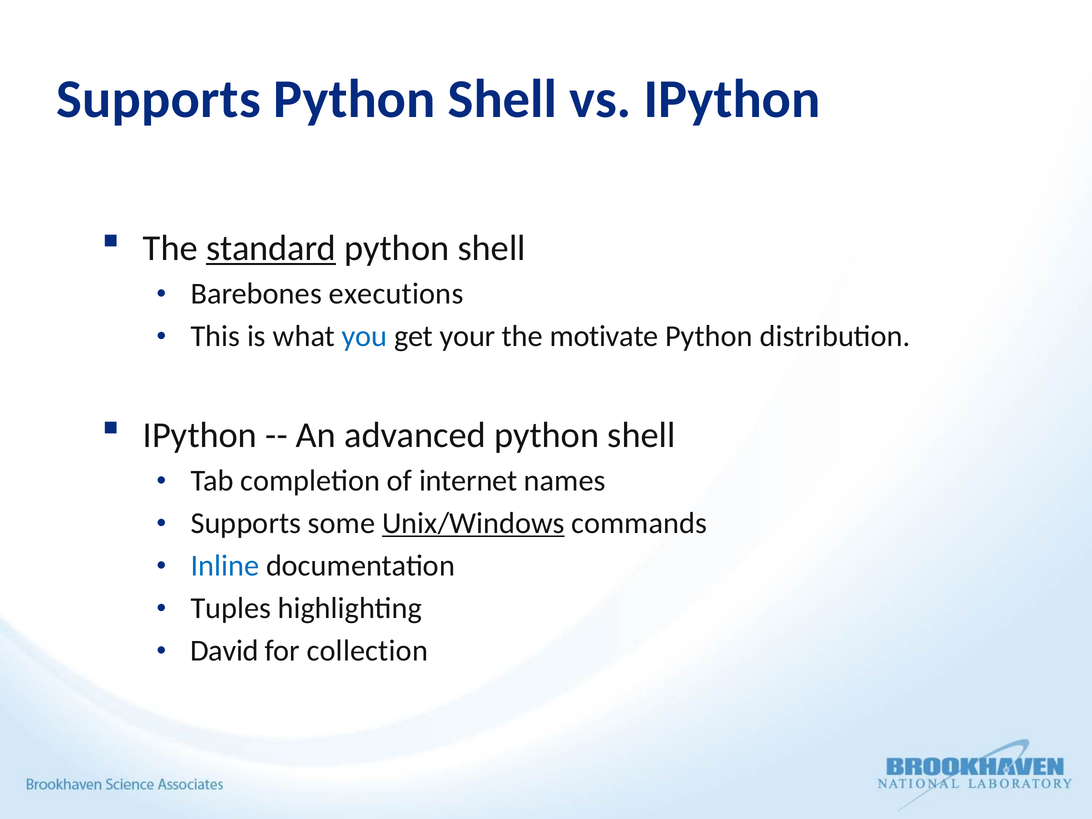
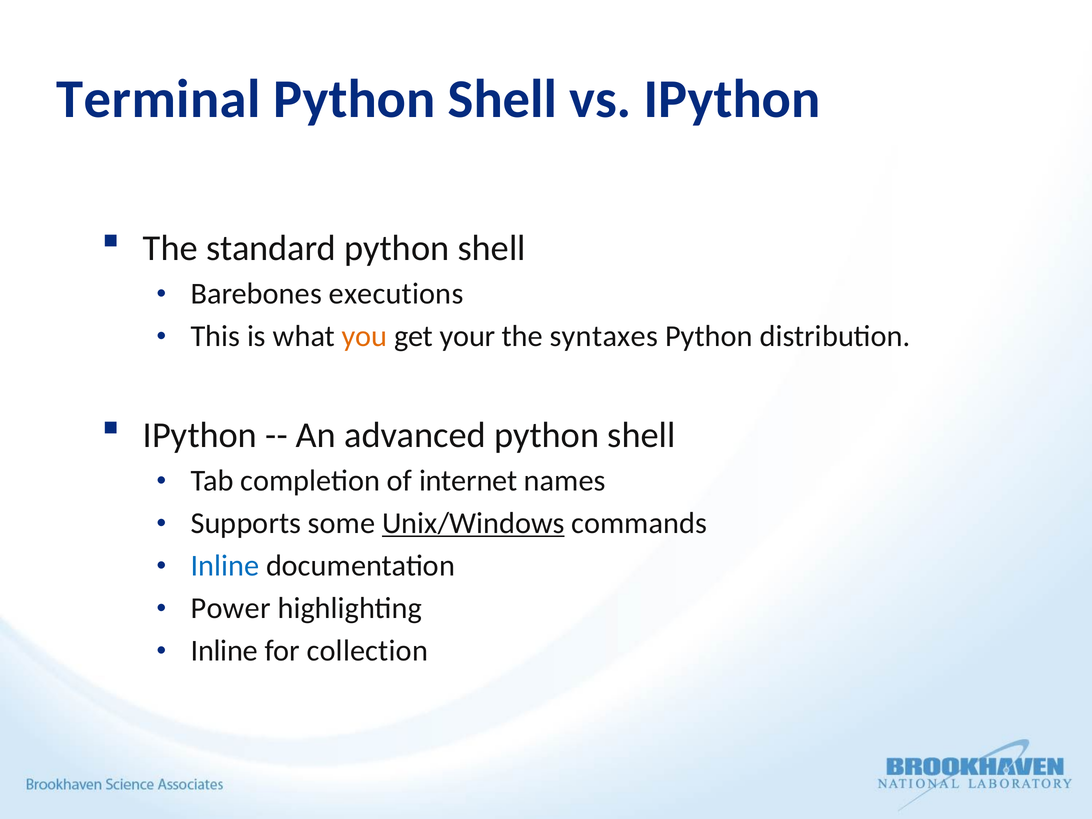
Supports: Supports -> Terminal (158, 99)
standard underline: present -> none (271, 248)
you colour: blue -> orange (364, 336)
motivate: motivate -> syntaxes (604, 336)
Tuples: Tuples -> Power (231, 608)
David: David -> Inline (224, 651)
